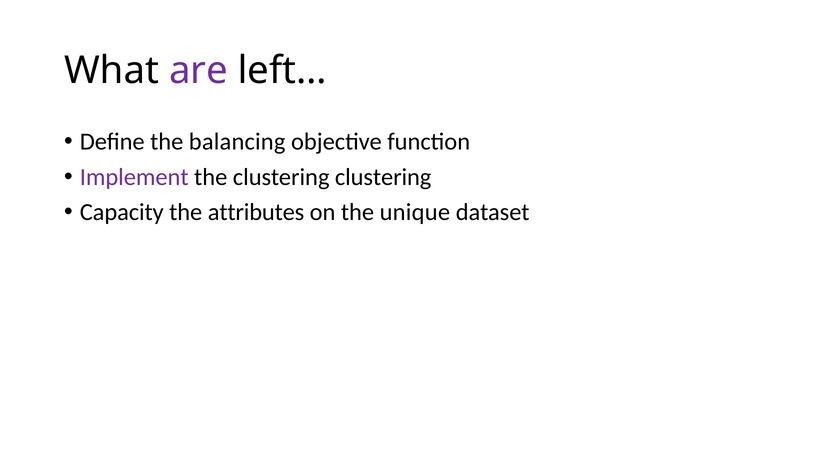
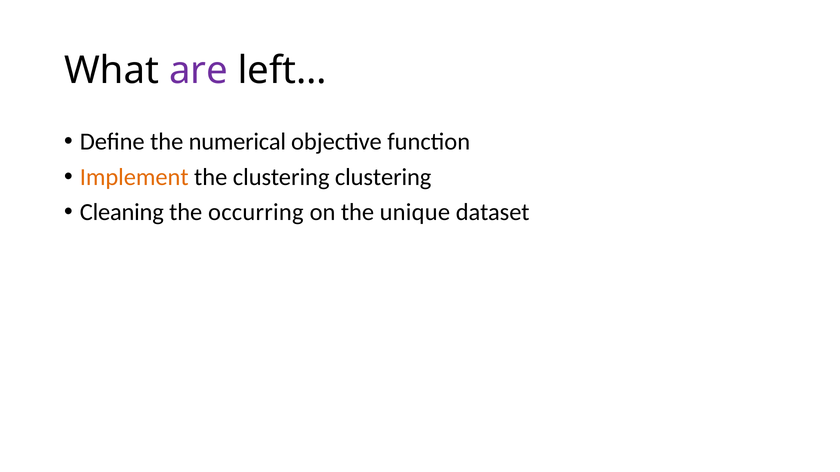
balancing: balancing -> numerical (237, 142)
Implement colour: purple -> orange (134, 177)
Capacity: Capacity -> Cleaning (122, 212)
attributes: attributes -> occurring (256, 212)
